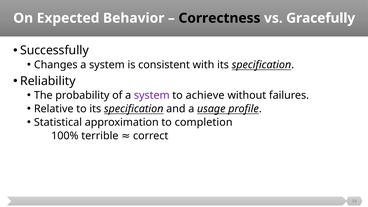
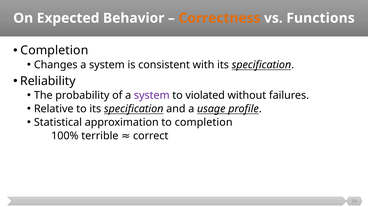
Correctness colour: black -> orange (219, 18)
Gracefully: Gracefully -> Functions (321, 18)
Successfully: Successfully -> Completion (54, 50)
achieve: achieve -> violated (205, 95)
